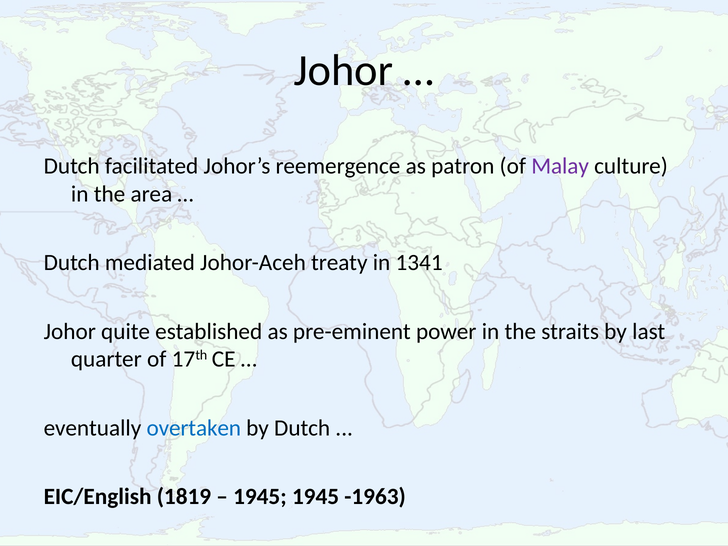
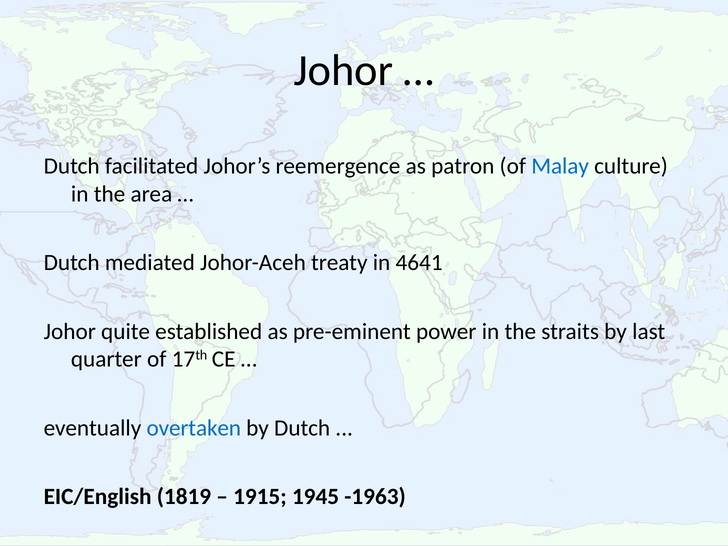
Malay colour: purple -> blue (560, 166)
1341: 1341 -> 4641 (419, 263)
1945: 1945 -> 1915 (260, 497)
